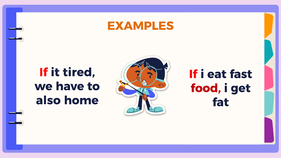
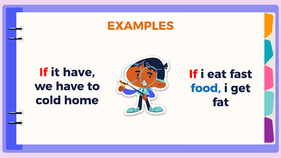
it tired: tired -> have (79, 72)
food colour: red -> blue (206, 88)
also: also -> cold (48, 100)
